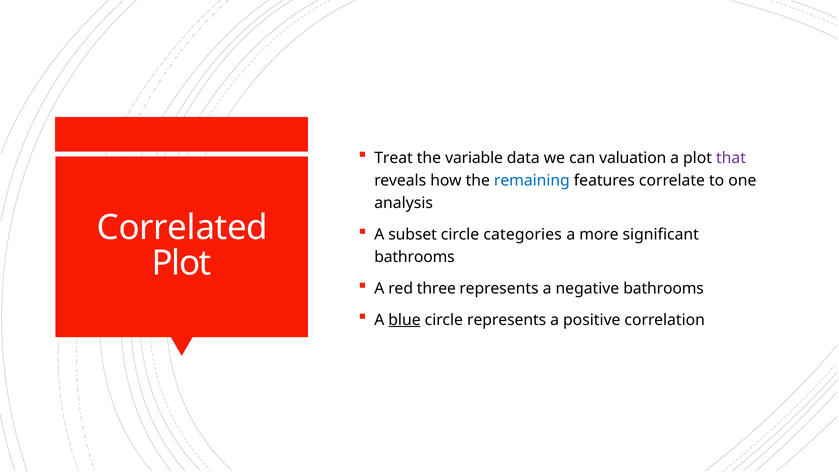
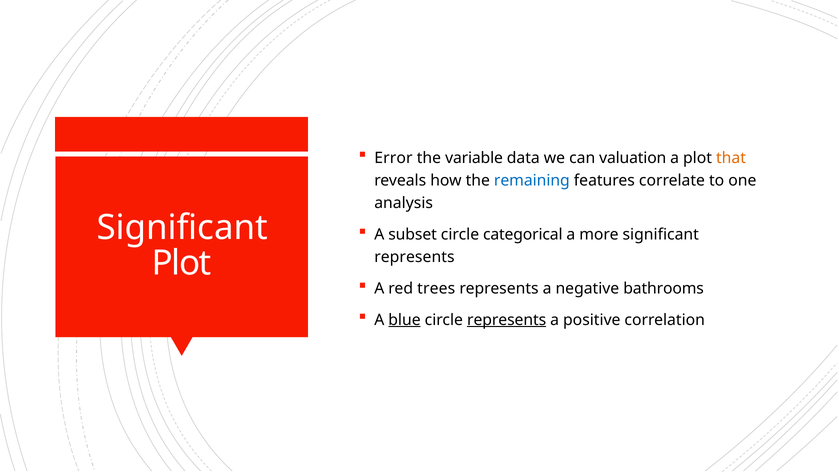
Treat: Treat -> Error (393, 158)
that colour: purple -> orange (731, 158)
Correlated: Correlated -> Significant (182, 228)
categories: categories -> categorical (523, 234)
bathrooms: bathrooms -> represents (414, 257)
three: three -> trees (436, 288)
represents underline: none -> present (507, 320)
